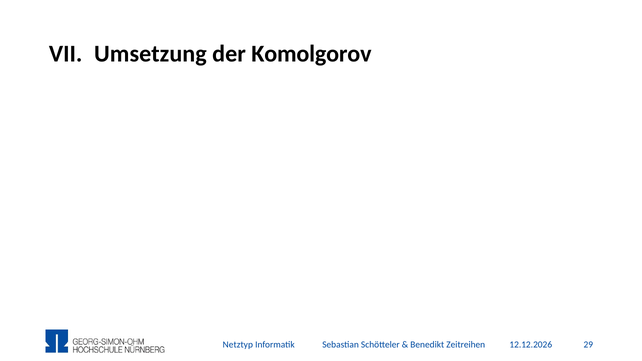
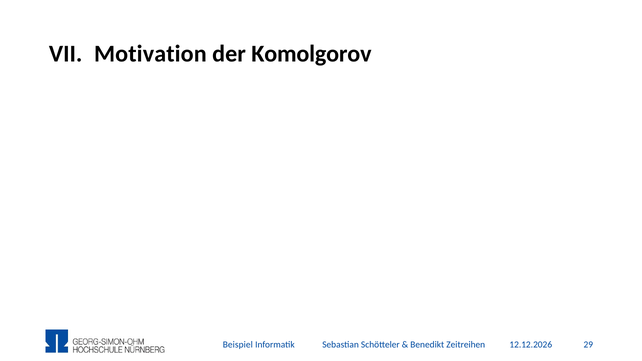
Umsetzung: Umsetzung -> Motivation (150, 54)
Netztyp: Netztyp -> Beispiel (238, 345)
